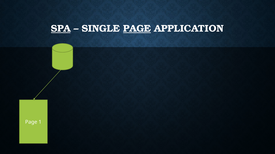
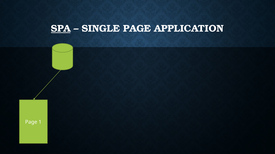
PAGE underline: present -> none (137, 29)
